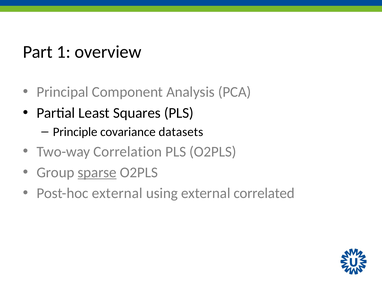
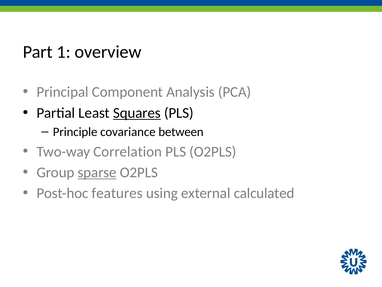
Squares underline: none -> present (137, 113)
datasets: datasets -> between (181, 132)
Post-hoc external: external -> features (117, 193)
correlated: correlated -> calculated (264, 193)
